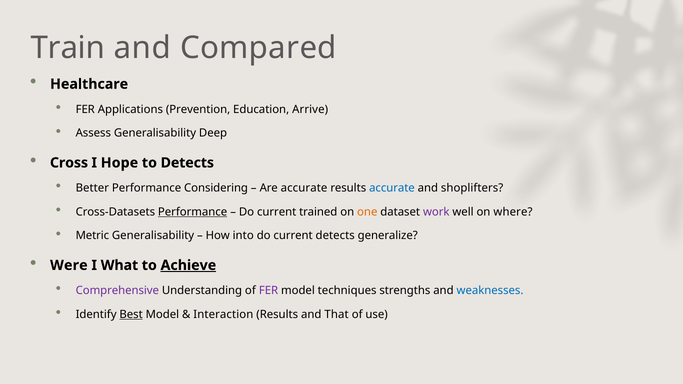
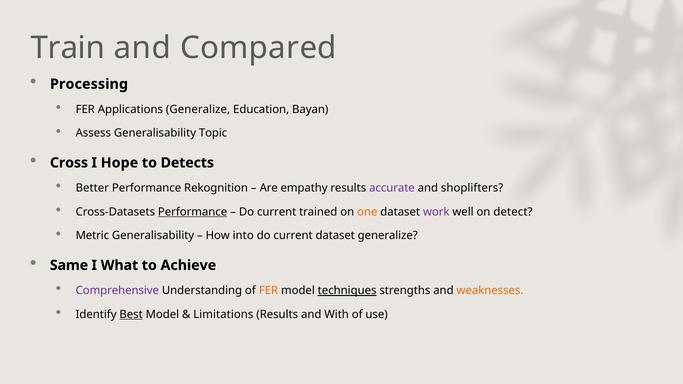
Healthcare: Healthcare -> Processing (89, 84)
Applications Prevention: Prevention -> Generalize (198, 109)
Arrive: Arrive -> Bayan (310, 109)
Deep: Deep -> Topic (213, 133)
Considering: Considering -> Rekognition (216, 188)
Are accurate: accurate -> empathy (304, 188)
accurate colour: blue -> purple (392, 188)
where: where -> detect (513, 212)
current detects: detects -> dataset (335, 236)
Were: Were -> Same (69, 265)
Achieve underline: present -> none (188, 265)
FER colour: purple -> orange (269, 291)
techniques underline: none -> present (347, 291)
weaknesses colour: blue -> orange (490, 291)
Interaction: Interaction -> Limitations (223, 315)
That: That -> With (337, 315)
